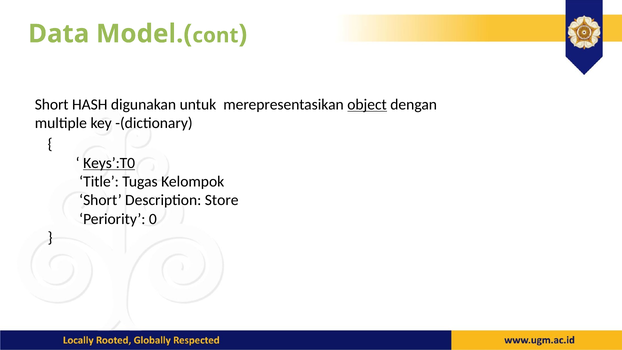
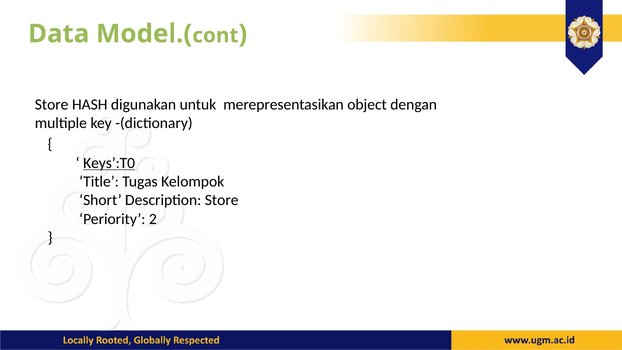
Short: Short -> Store (52, 105)
object underline: present -> none (367, 105)
0: 0 -> 2 (153, 219)
